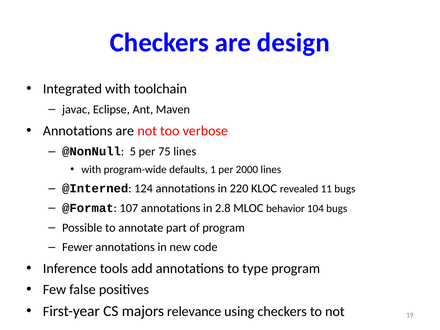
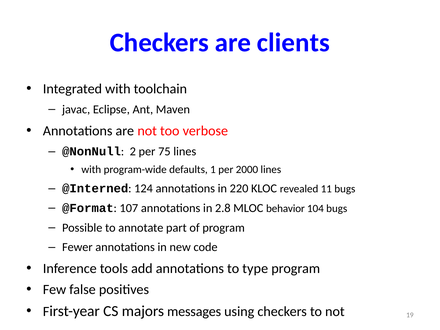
design: design -> clients (293, 43)
5: 5 -> 2 (133, 152)
relevance: relevance -> messages (194, 312)
